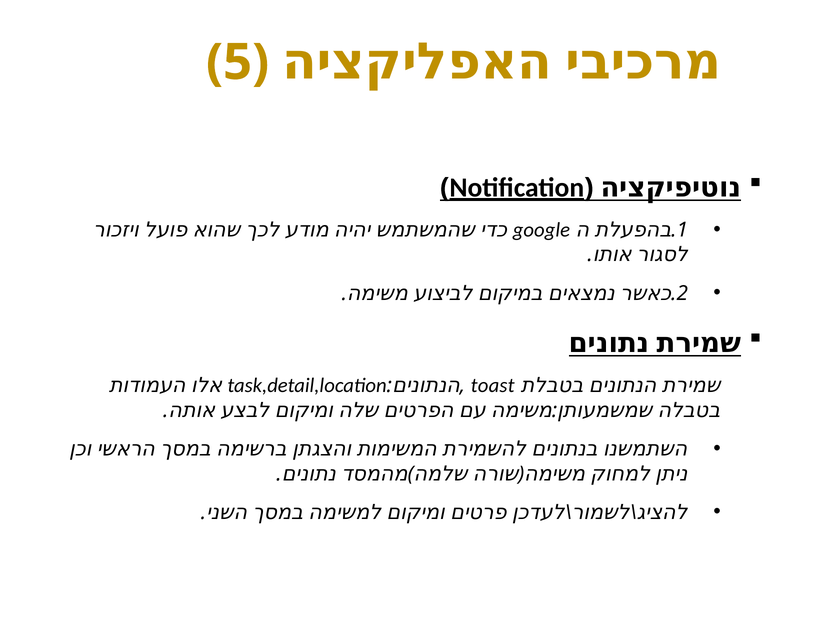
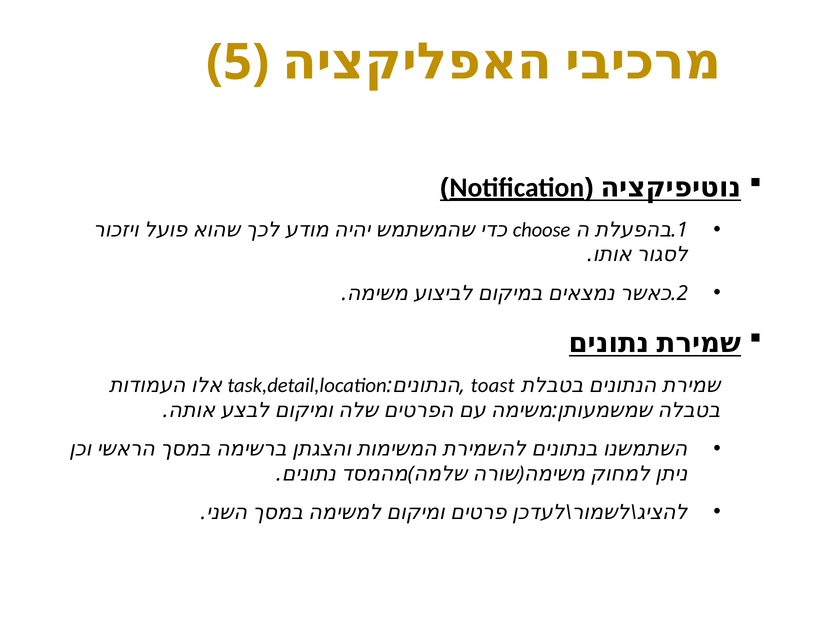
google: google -> choose (542, 230)
